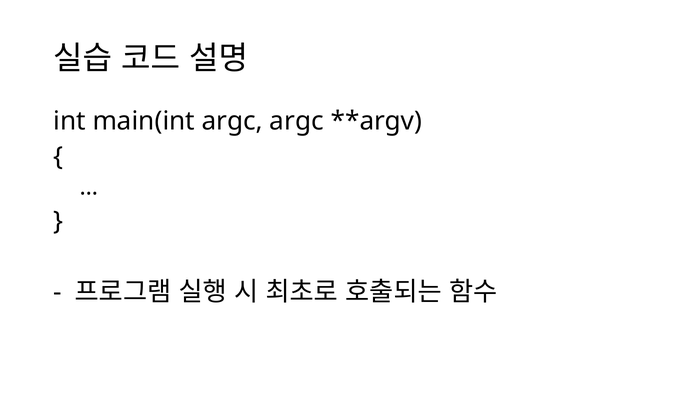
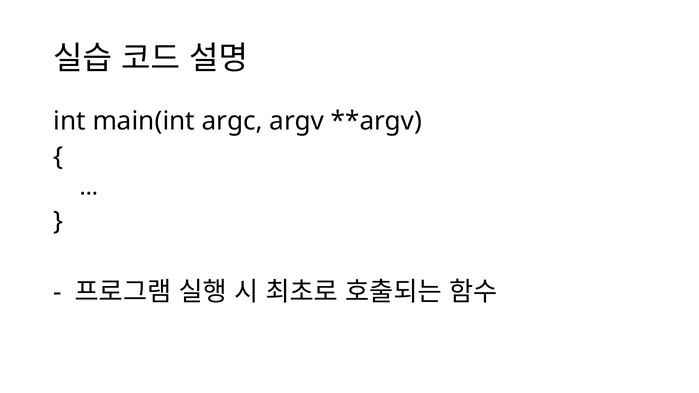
argc argc: argc -> argv (297, 121)
